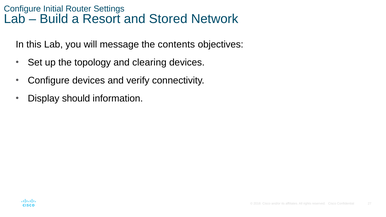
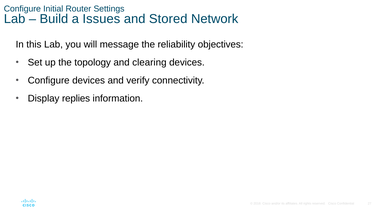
Resort: Resort -> Issues (101, 19)
contents: contents -> reliability (176, 45)
should: should -> replies (76, 99)
